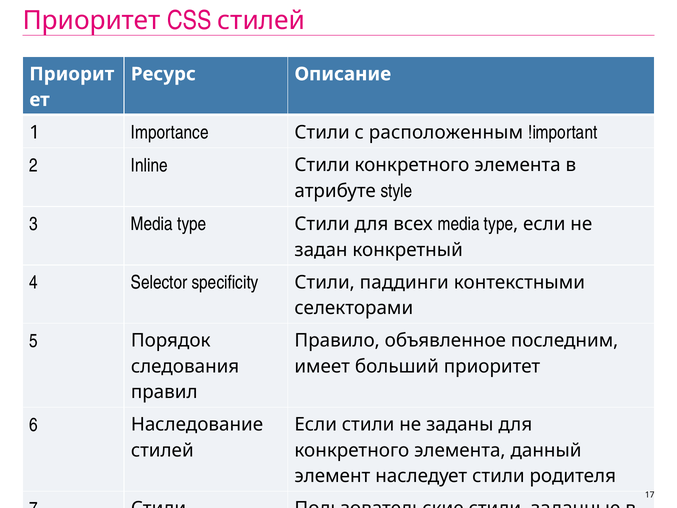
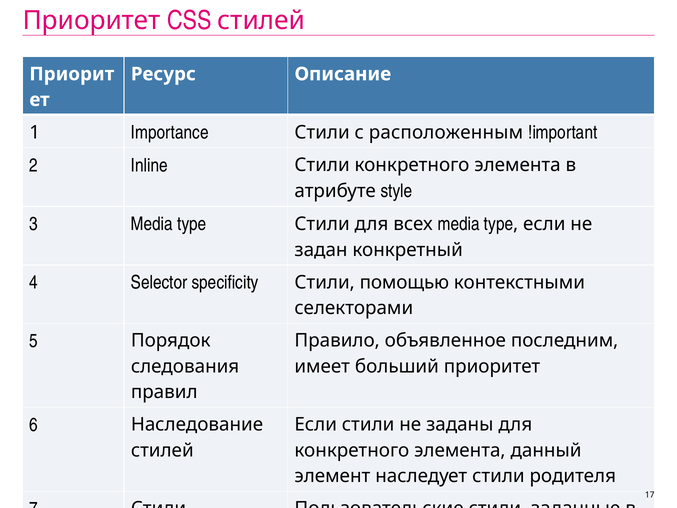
паддинги: паддинги -> помощью (404, 282)
